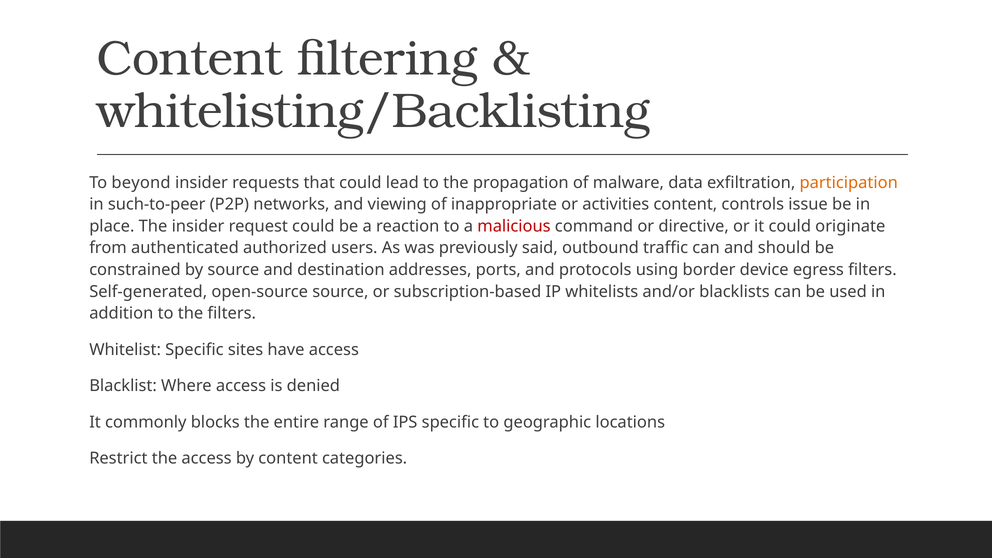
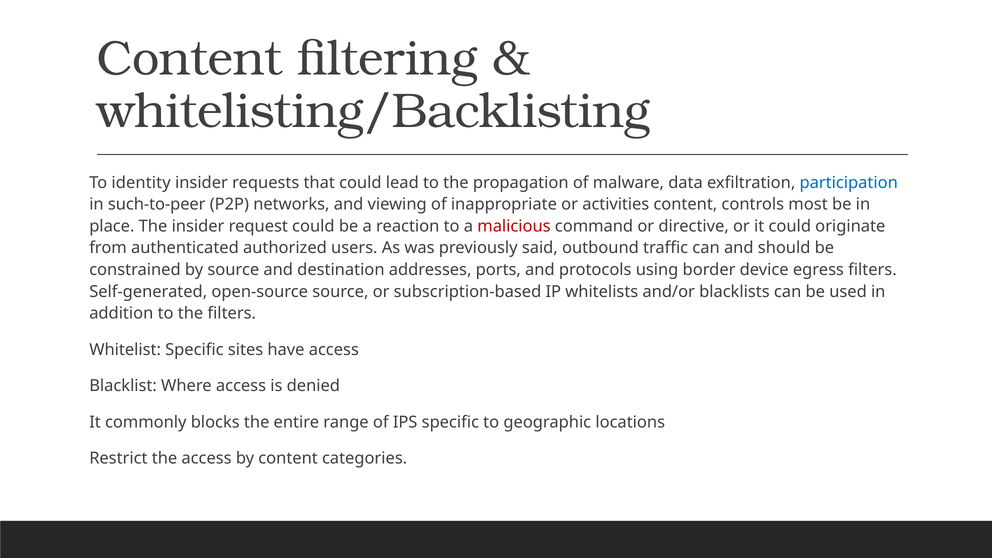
beyond: beyond -> identity (141, 183)
participation colour: orange -> blue (849, 183)
issue: issue -> most (808, 204)
